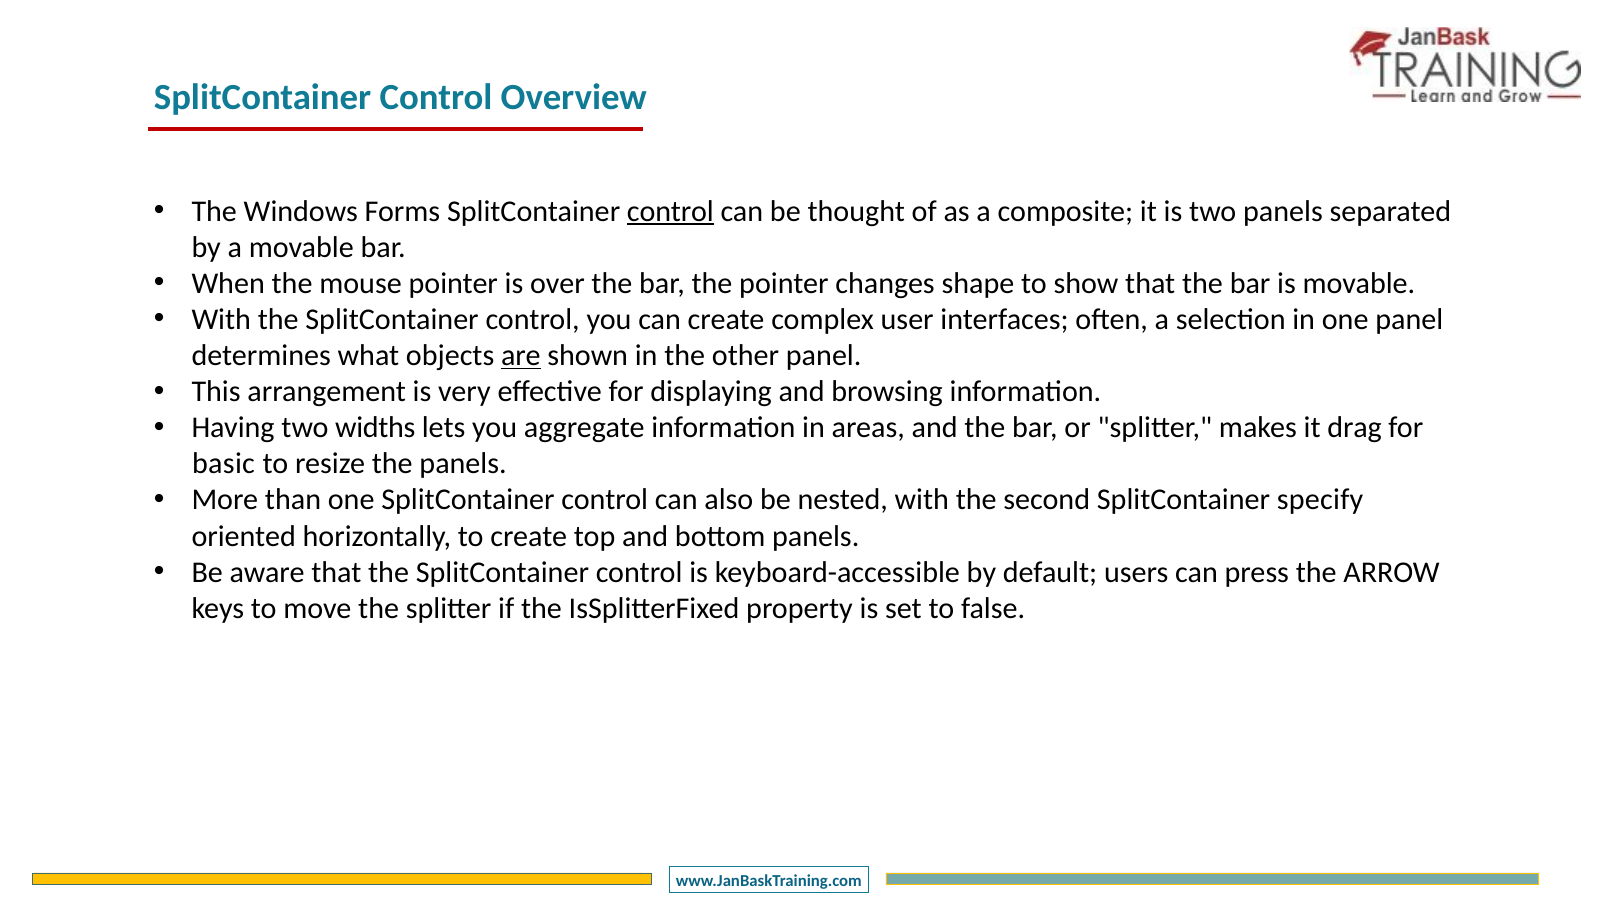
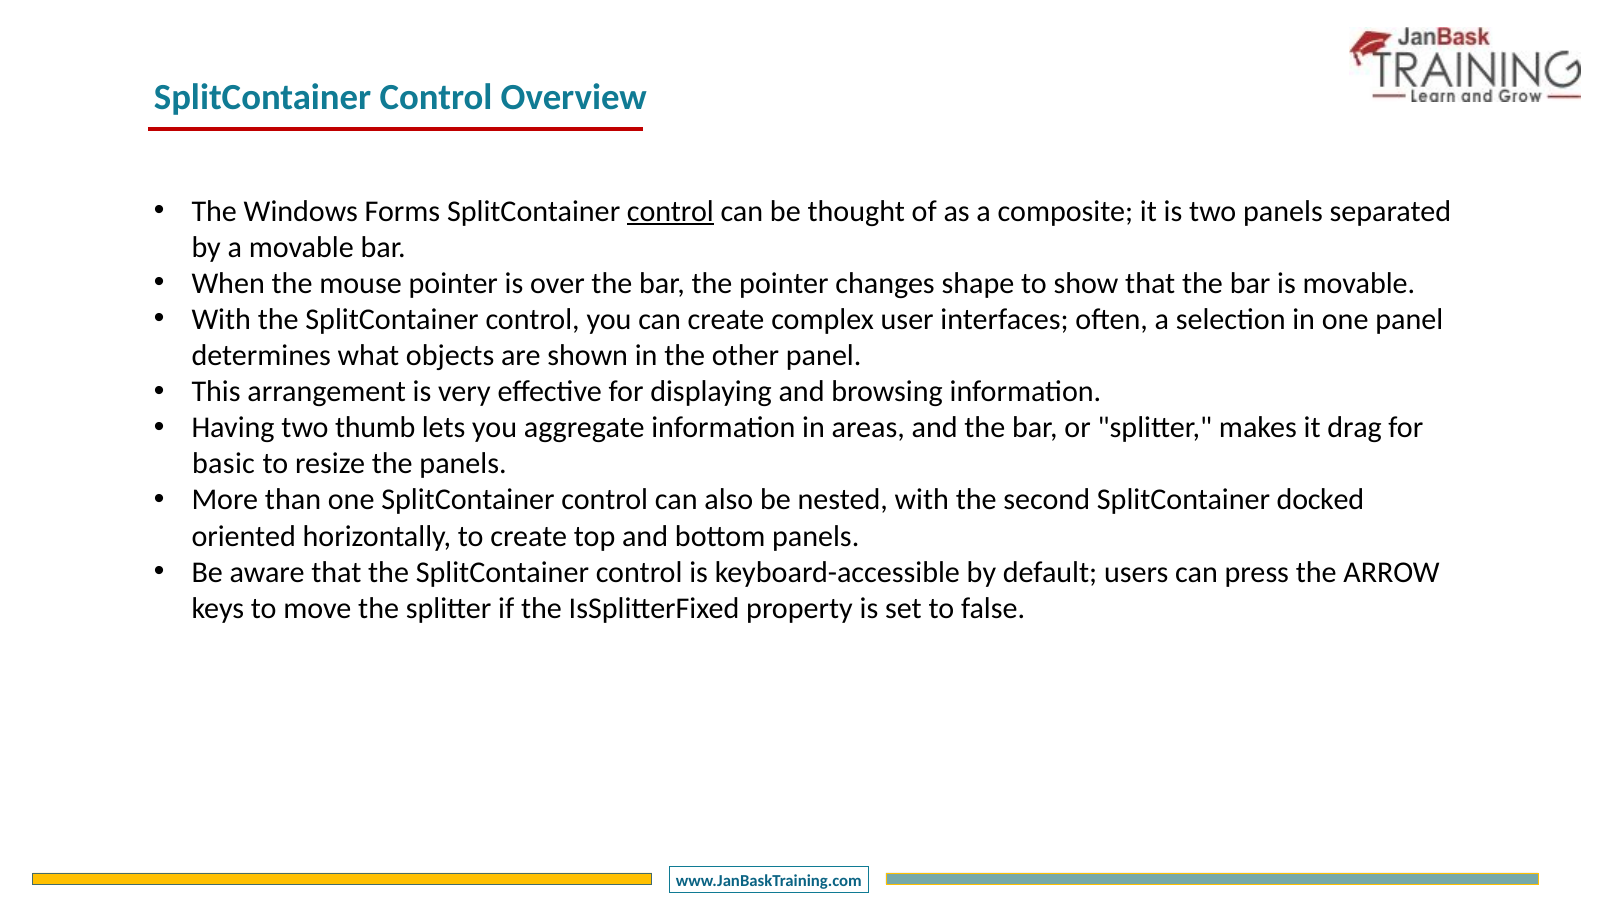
are underline: present -> none (521, 356)
widths: widths -> thumb (375, 428)
specify: specify -> docked (1320, 500)
